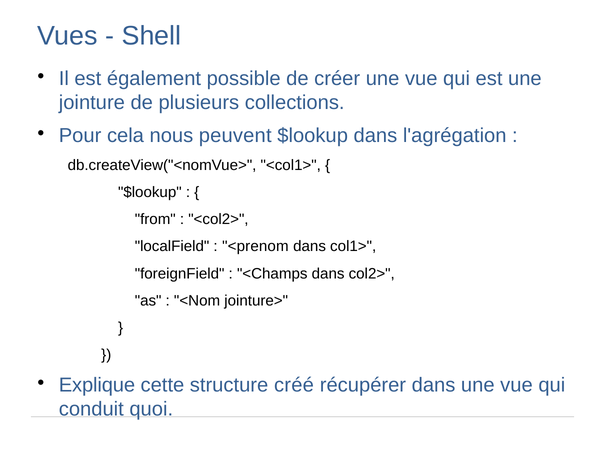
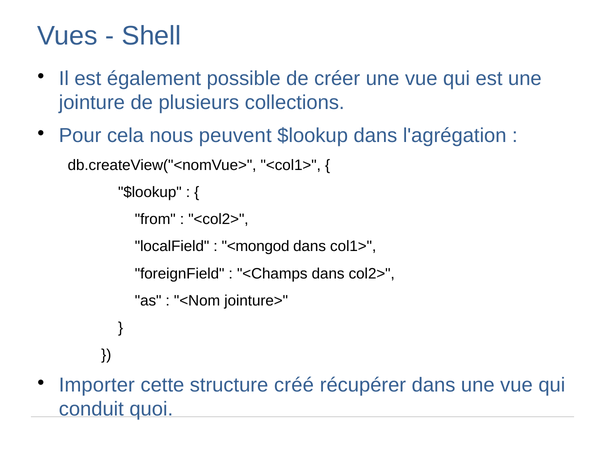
<prenom: <prenom -> <mongod (256, 247)
Explique: Explique -> Importer (97, 386)
